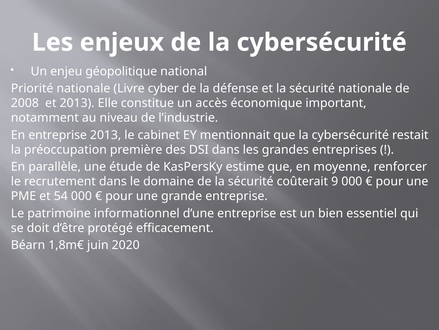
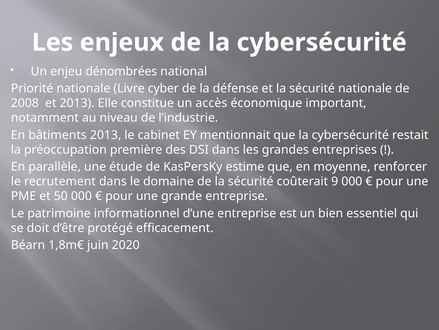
géopolitique: géopolitique -> dénombrées (121, 71)
En entreprise: entreprise -> bâtiments (58, 135)
54: 54 -> 50 (61, 196)
